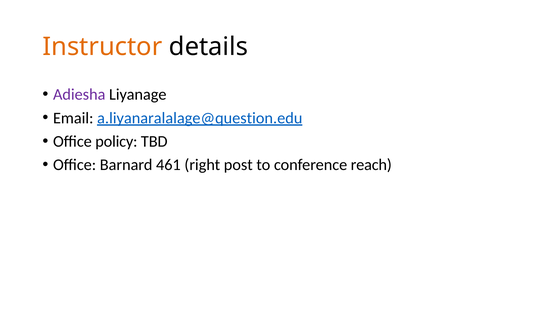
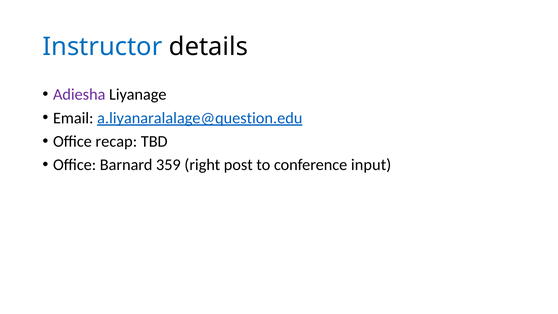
Instructor colour: orange -> blue (102, 47)
policy: policy -> recap (116, 141)
461: 461 -> 359 (168, 165)
reach: reach -> input (371, 165)
